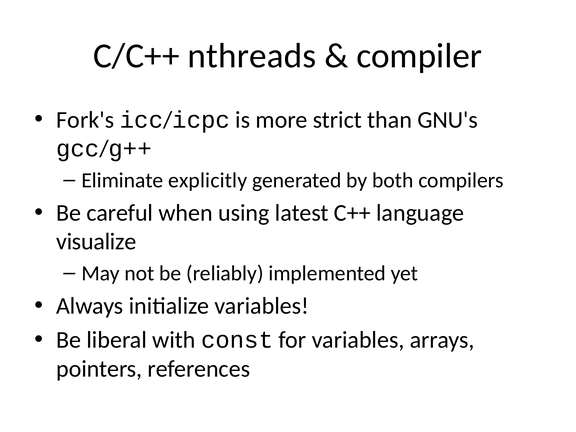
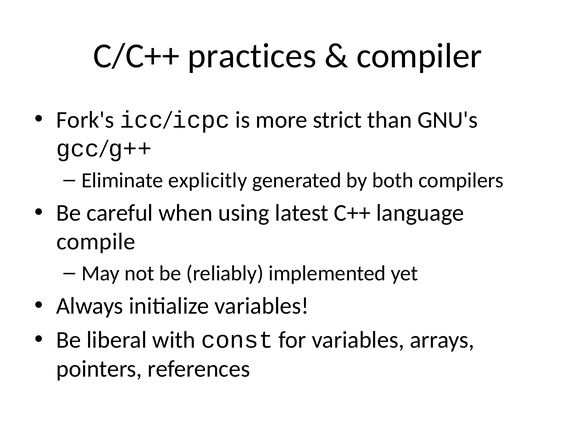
nthreads: nthreads -> practices (252, 56)
visualize: visualize -> compile (96, 242)
